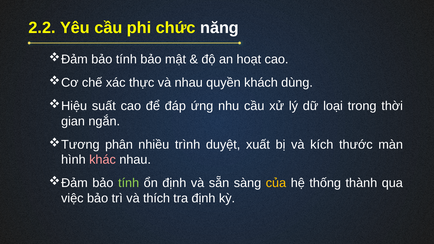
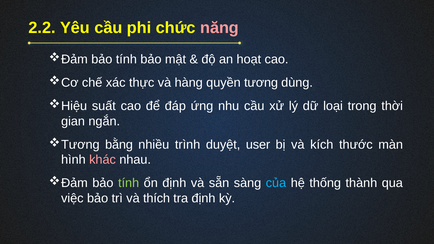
năng colour: white -> pink (220, 28)
và nhau: nhau -> hàng (189, 83)
khách: khách -> tương (261, 83)
phân: phân -> bằng (119, 145)
xuất: xuất -> user (258, 145)
của colour: yellow -> light blue (276, 183)
